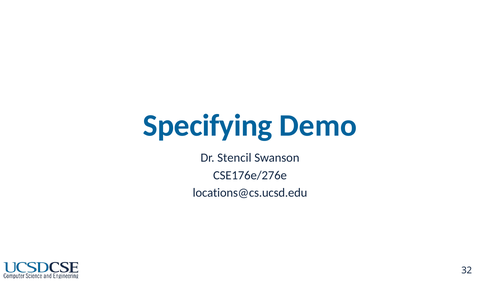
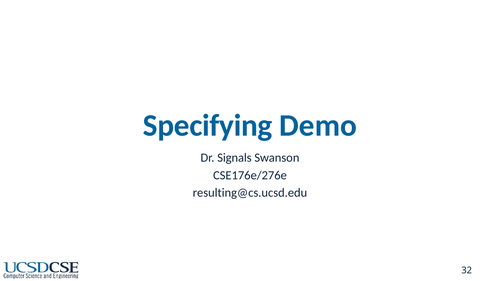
Stencil: Stencil -> Signals (234, 158)
locations@cs.ucsd.edu: locations@cs.ucsd.edu -> resulting@cs.ucsd.edu (250, 193)
